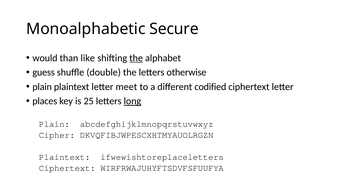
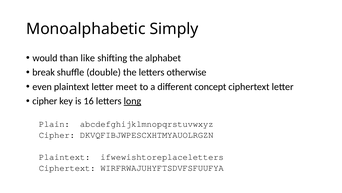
Secure: Secure -> Simply (174, 29)
the underline: present -> none (136, 58)
guess: guess -> break (44, 72)
plain: plain -> even (42, 86)
codified: codified -> concept (210, 86)
places: places -> cipher (45, 101)
25: 25 -> 16 (89, 101)
